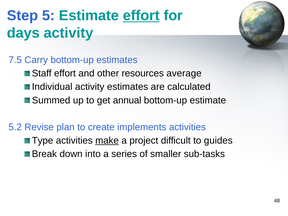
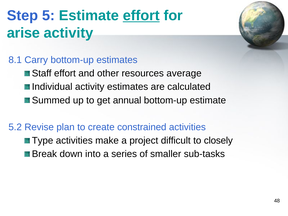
days: days -> arise (23, 33)
7.5: 7.5 -> 8.1 (15, 60)
implements: implements -> constrained (142, 127)
make underline: present -> none (107, 141)
guides: guides -> closely (218, 141)
